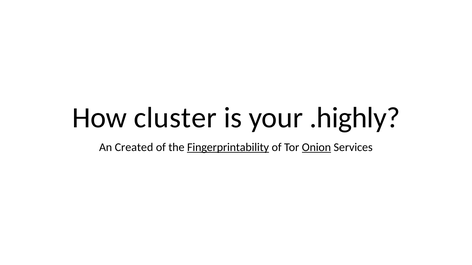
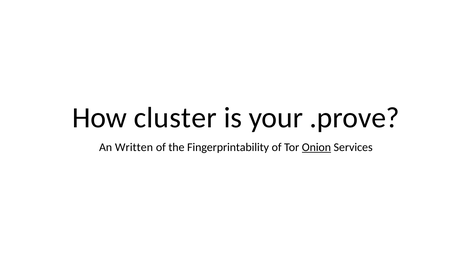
.highly: .highly -> .prove (355, 118)
Created: Created -> Written (134, 148)
Fingerprintability underline: present -> none (228, 148)
